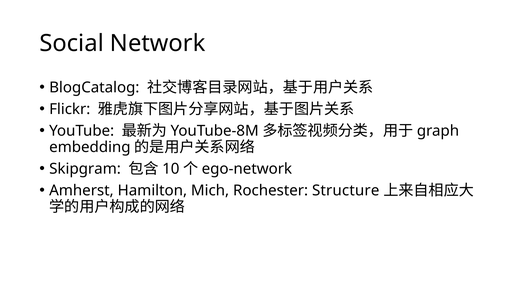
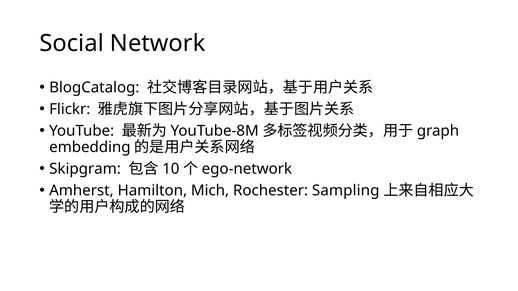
Structure: Structure -> Sampling (346, 191)
